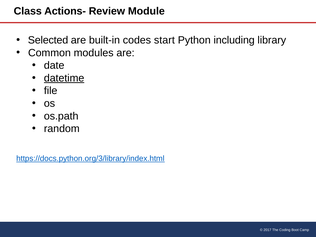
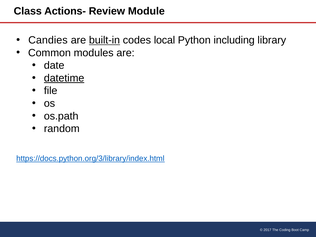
Selected: Selected -> Candies (48, 40)
built-in underline: none -> present (104, 40)
start: start -> local (165, 40)
